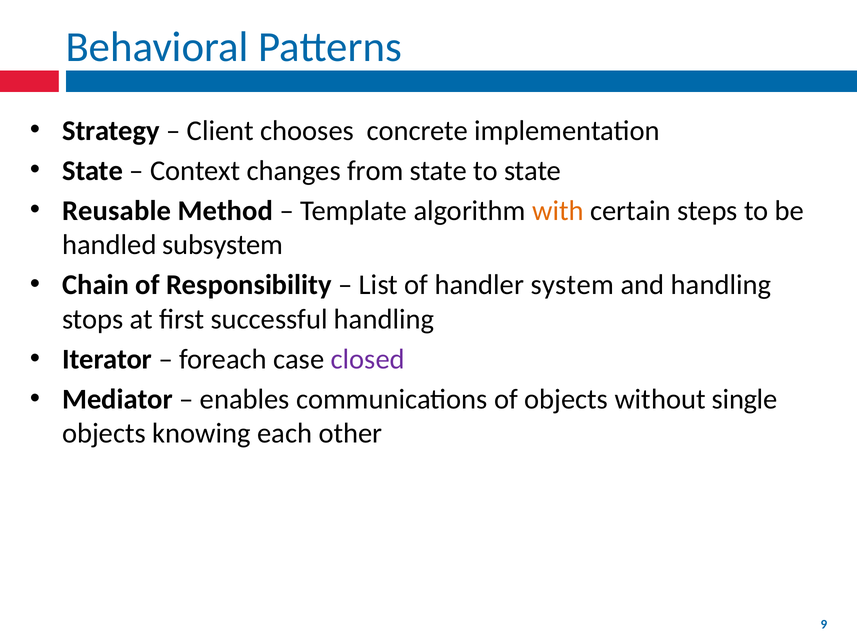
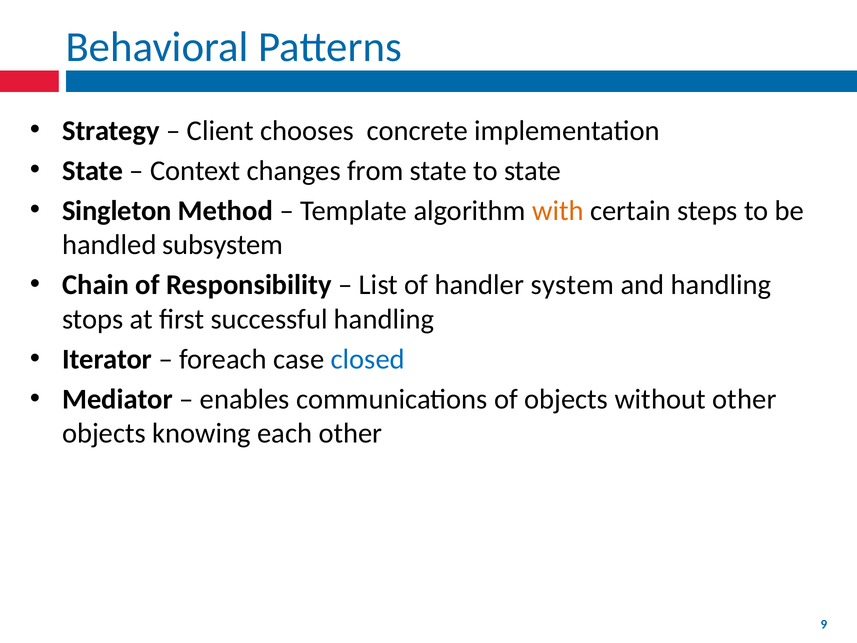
Reusable: Reusable -> Singleton (117, 211)
closed colour: purple -> blue (368, 359)
without single: single -> other (744, 399)
